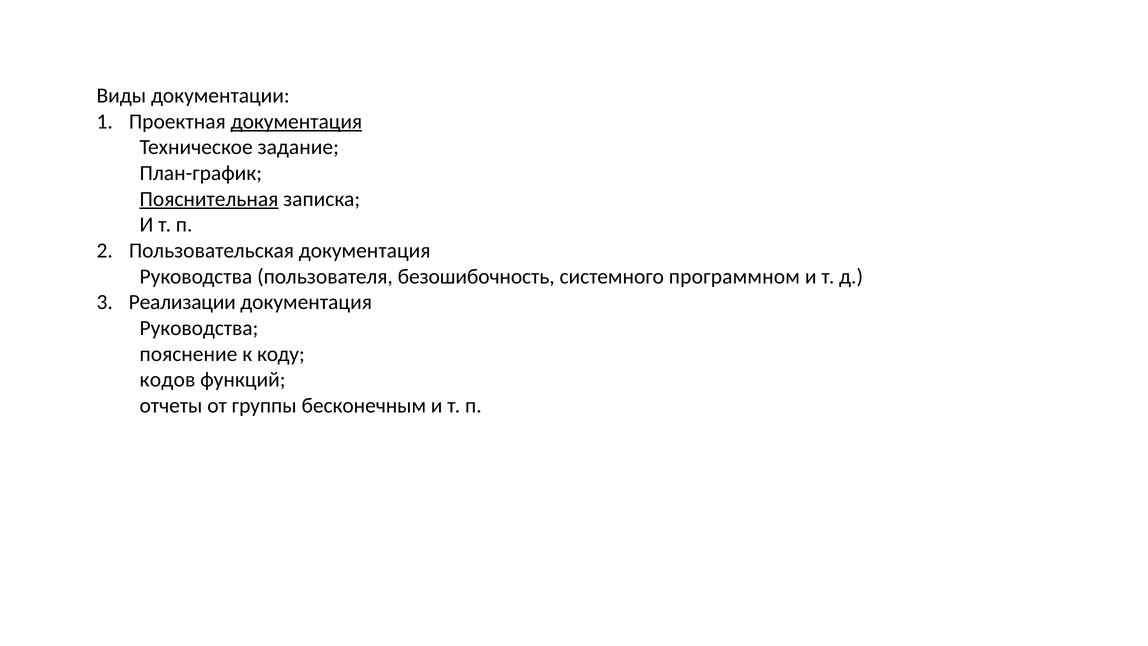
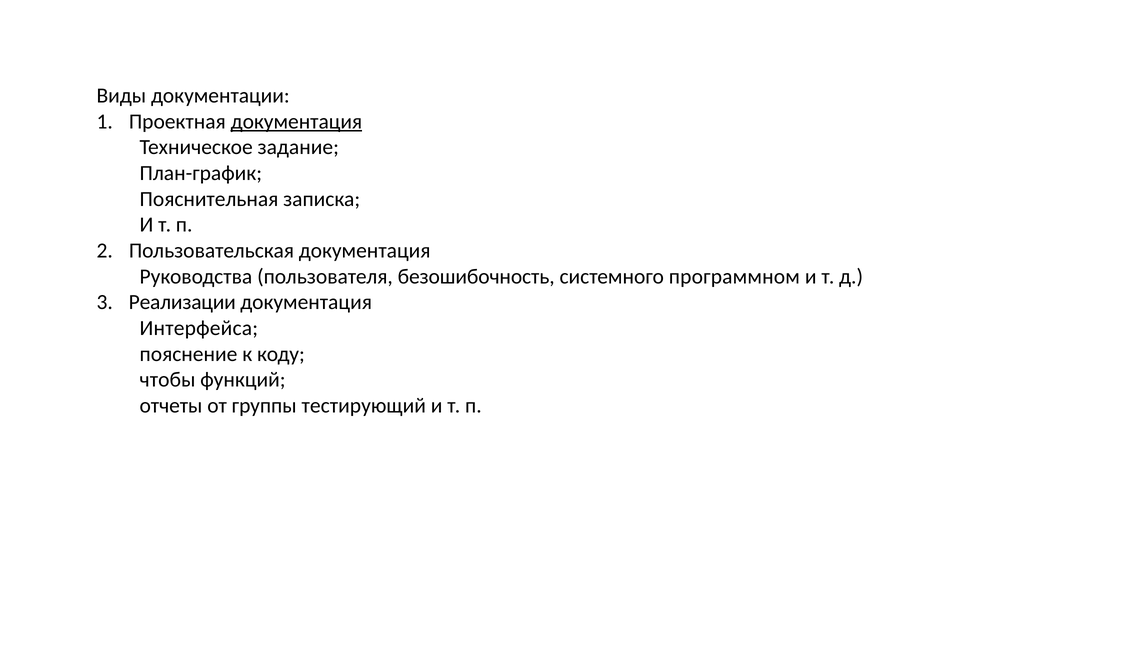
Пояснительная underline: present -> none (209, 199)
Руководства: Руководства -> Интерфейса (199, 328)
кодов: кодов -> чтобы (168, 380)
бесконечным: бесконечным -> тестирующий (364, 405)
